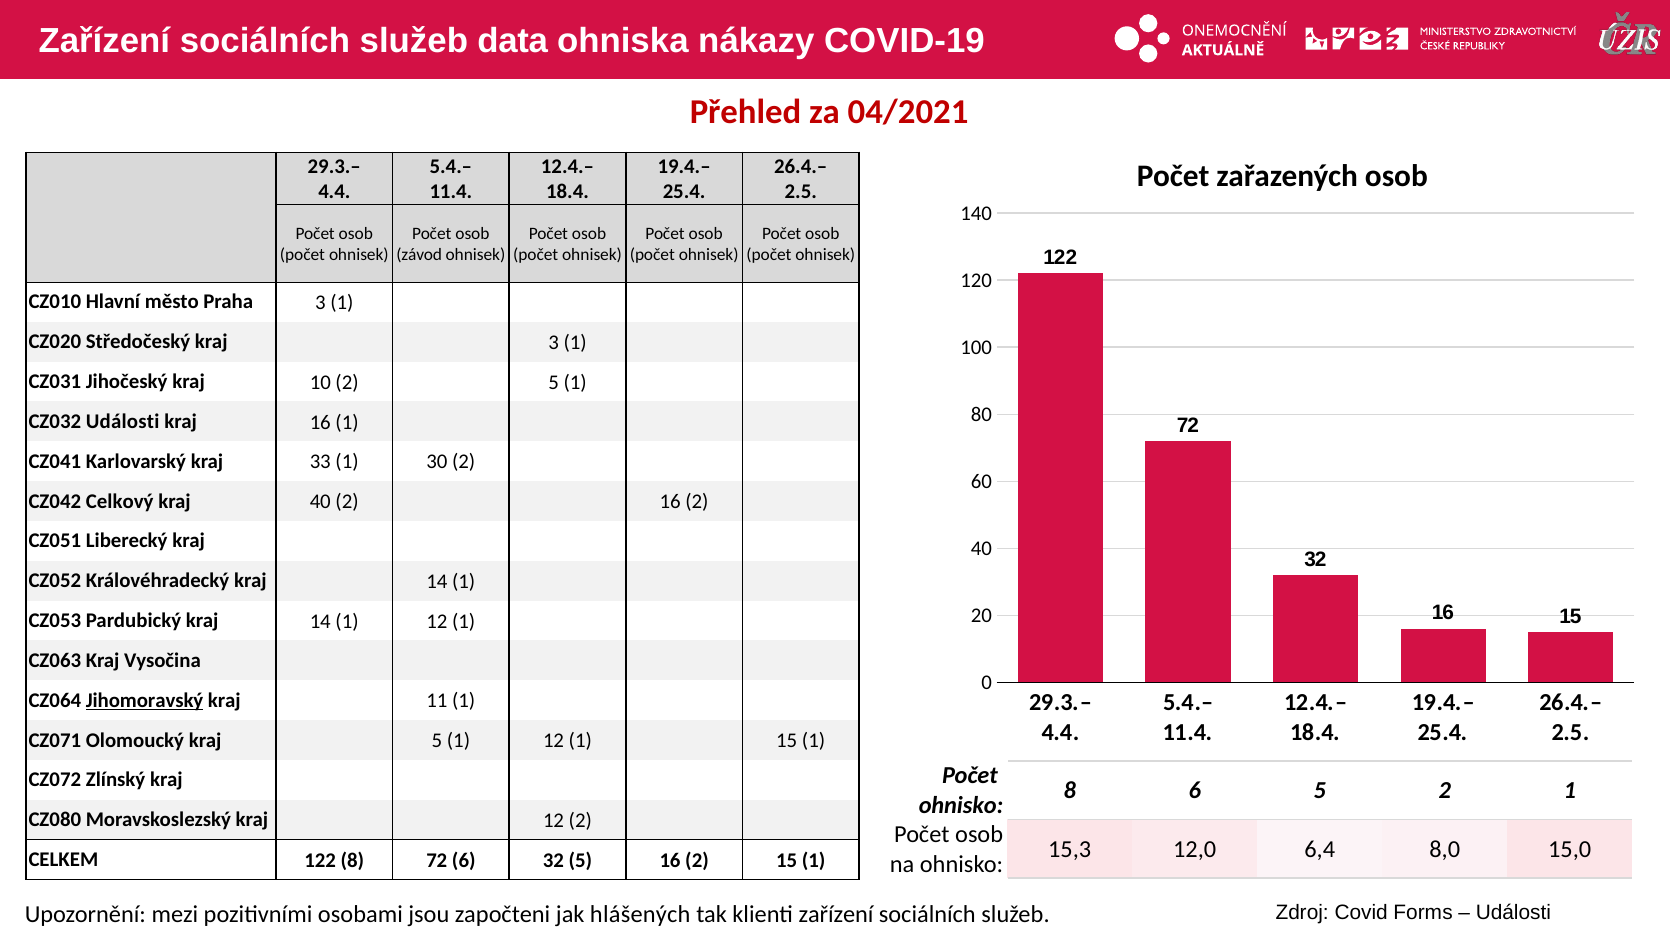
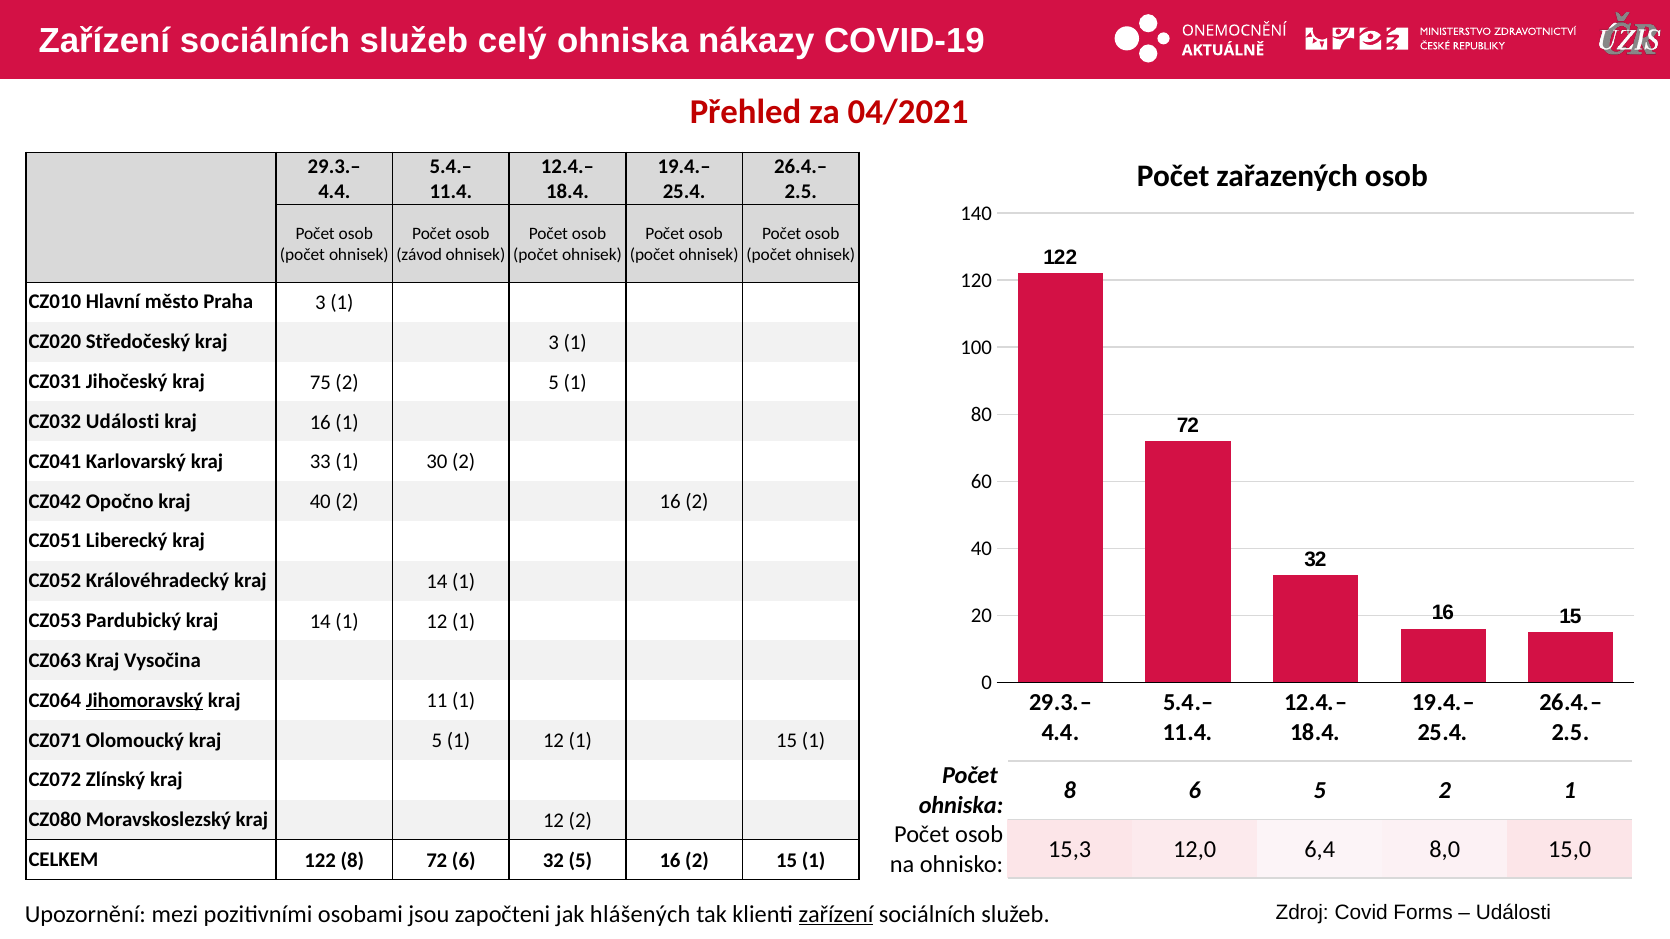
data: data -> celý (512, 41)
10: 10 -> 75 (320, 383)
Celkový: Celkový -> Opočno (120, 501)
ohnisko: ohnisko -> ohniska (961, 806)
zařízení underline: none -> present (836, 915)
